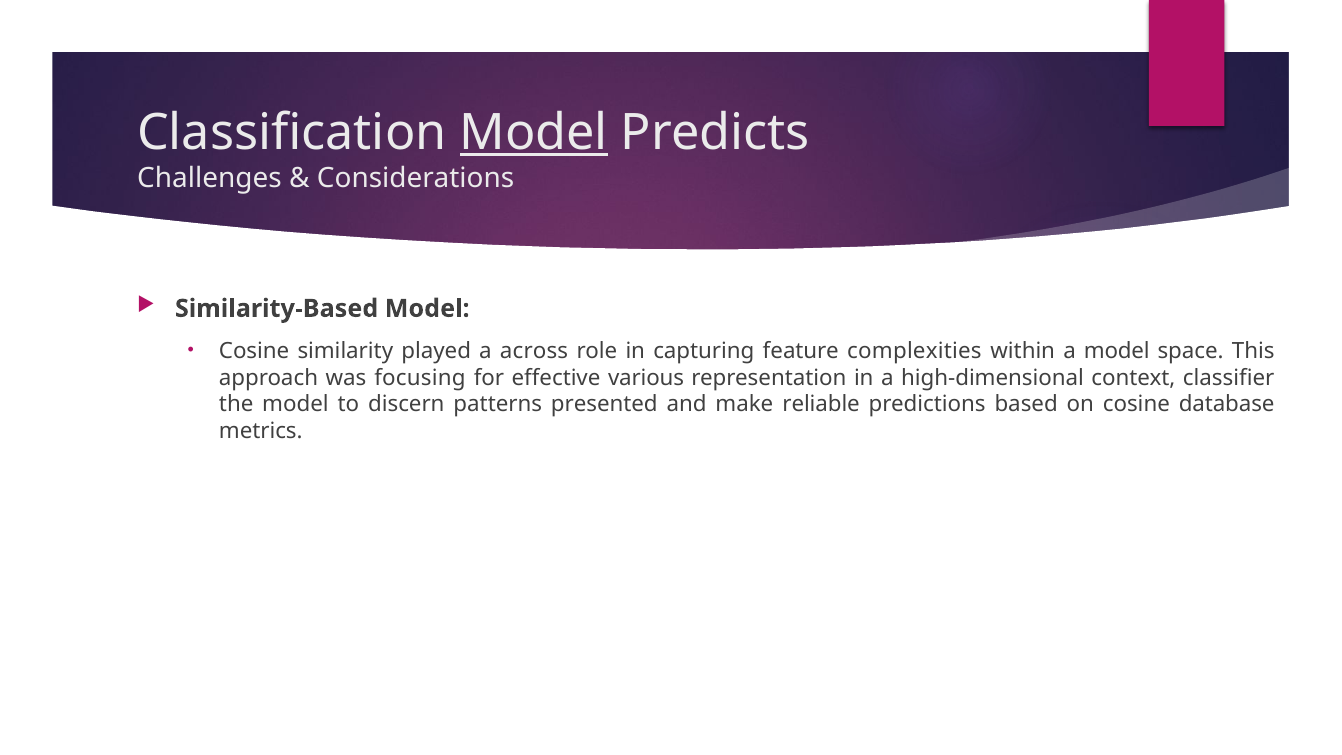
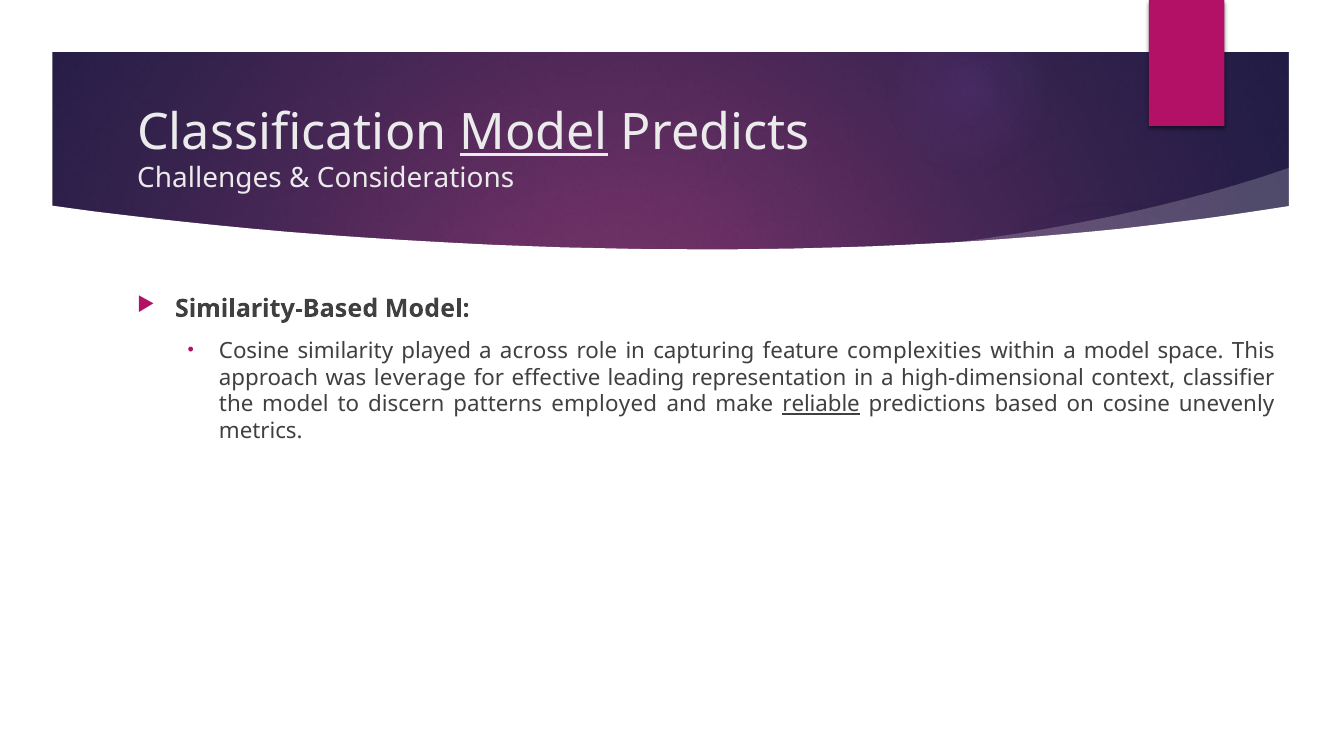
focusing: focusing -> leverage (420, 378)
various: various -> leading (646, 378)
presented: presented -> employed (604, 404)
reliable underline: none -> present (821, 404)
database: database -> unevenly (1227, 404)
